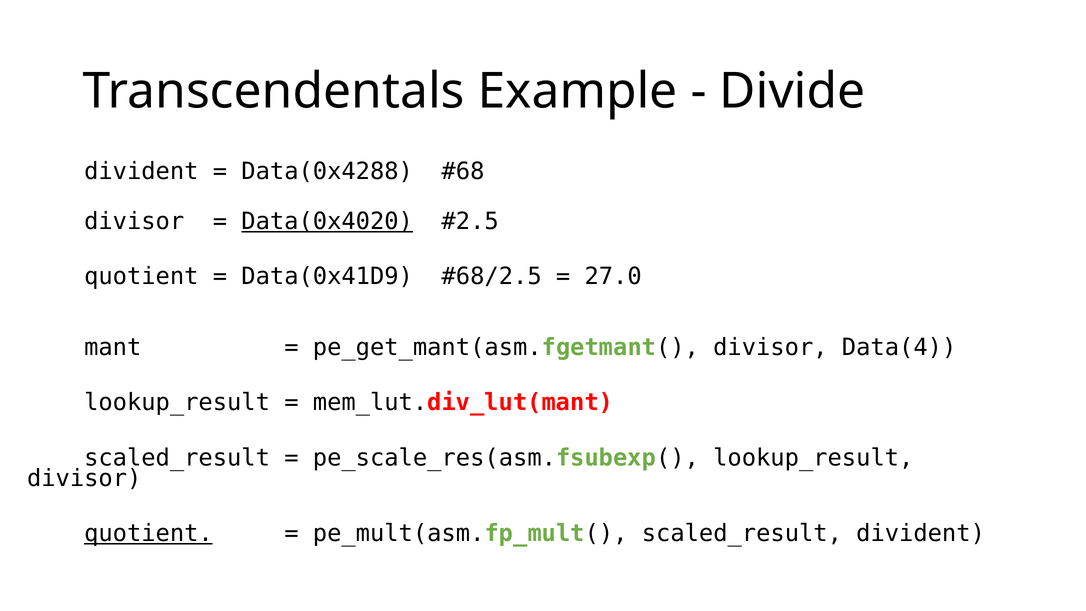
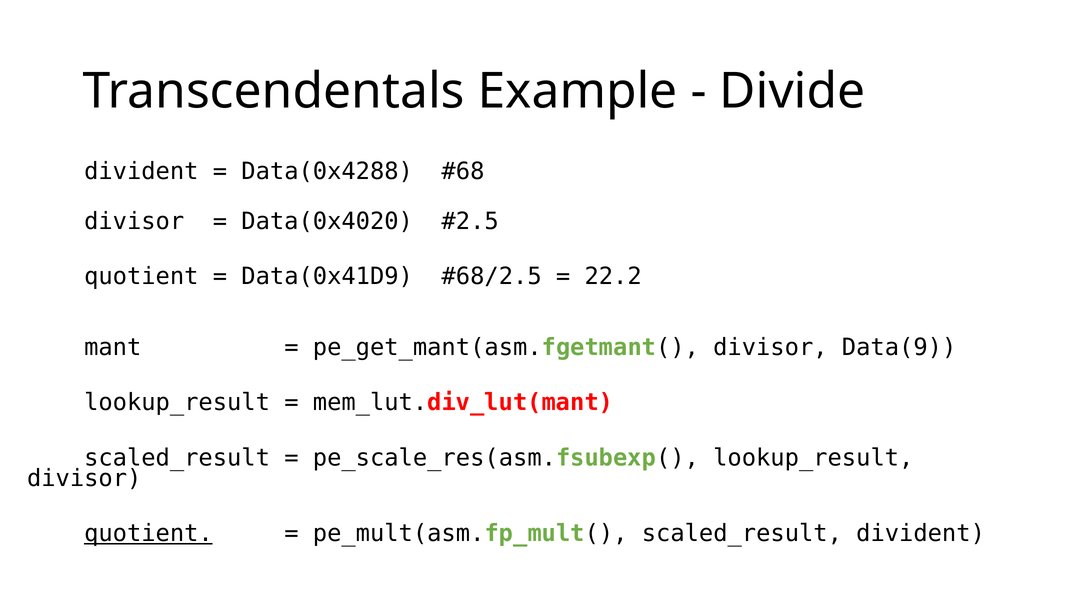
Data(0x4020 underline: present -> none (327, 221)
27.0: 27.0 -> 22.2 (613, 277)
Data(4: Data(4 -> Data(9 (899, 347)
